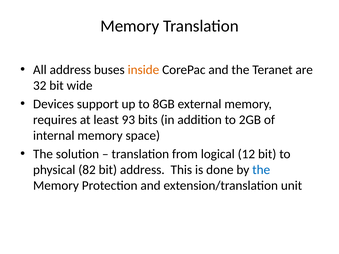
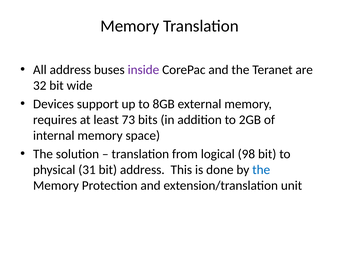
inside colour: orange -> purple (143, 70)
93: 93 -> 73 (128, 120)
12: 12 -> 98 (246, 154)
82: 82 -> 31 (87, 170)
